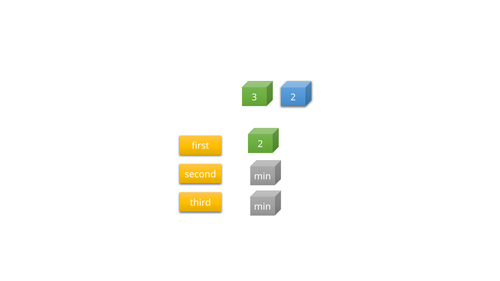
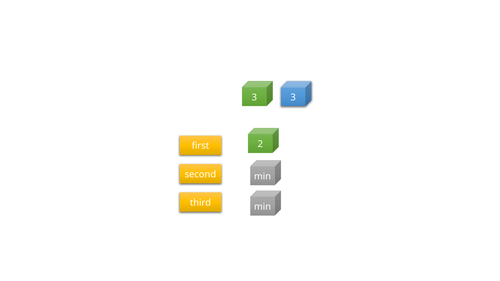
3 2: 2 -> 3 (293, 97)
